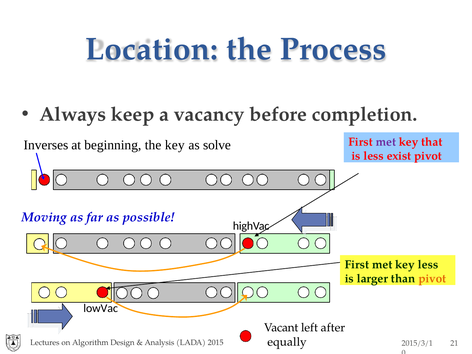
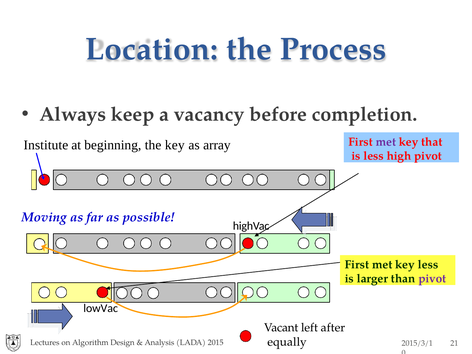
Inverses: Inverses -> Institute (46, 145)
solve: solve -> array (217, 145)
exist: exist -> high (399, 156)
pivot colour: orange -> purple (432, 279)
